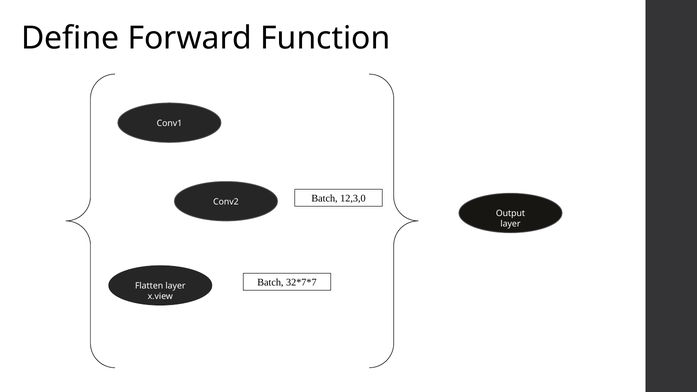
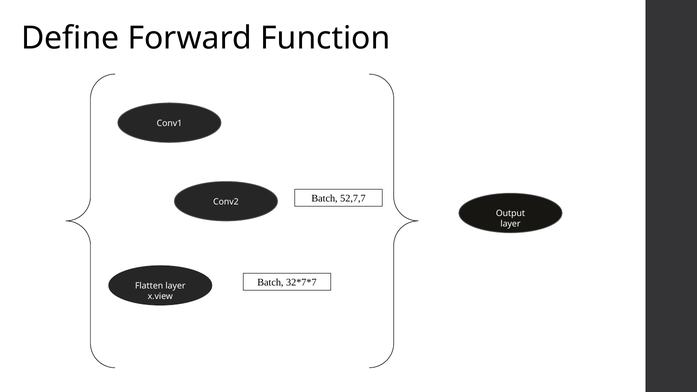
12,3,0: 12,3,0 -> 52,7,7 (353, 198)
